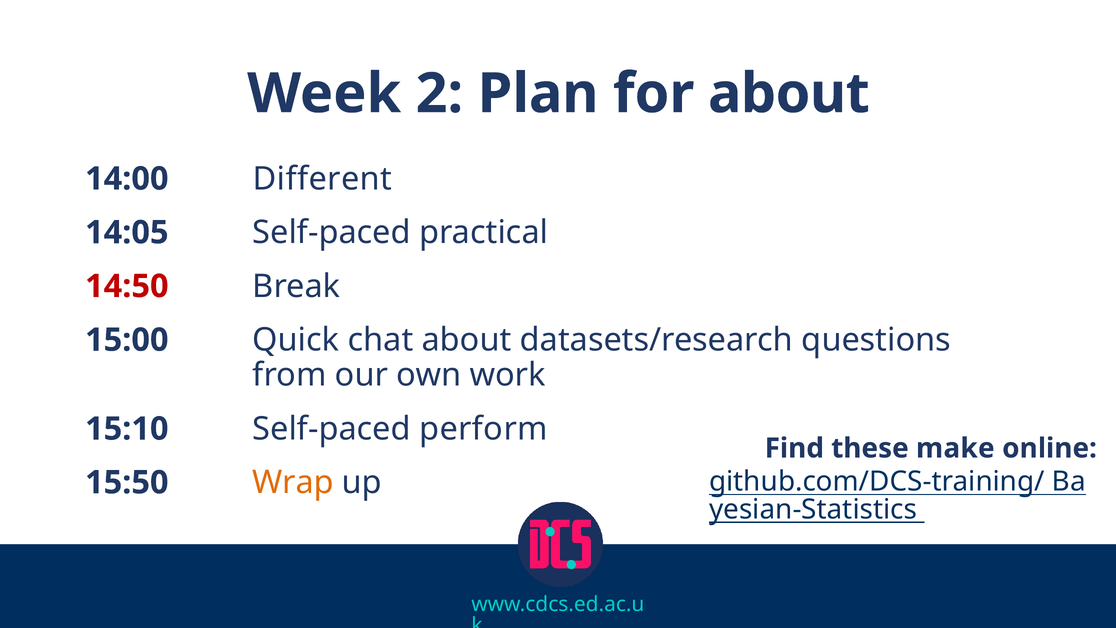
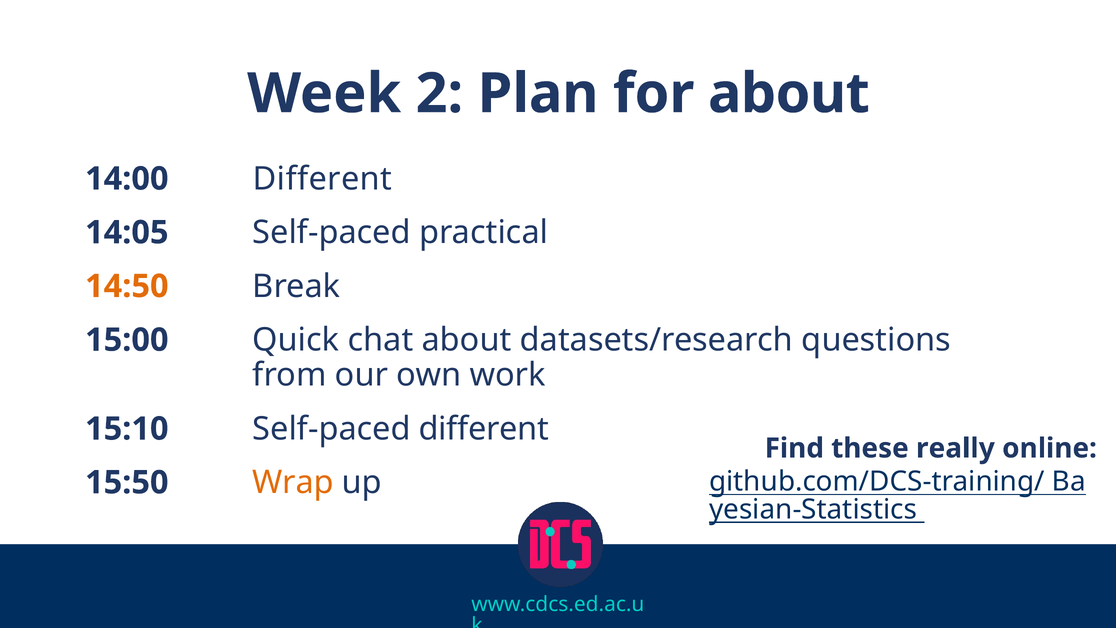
14:50 colour: red -> orange (127, 286)
Self-paced perform: perform -> different (484, 429)
make: make -> really (955, 448)
